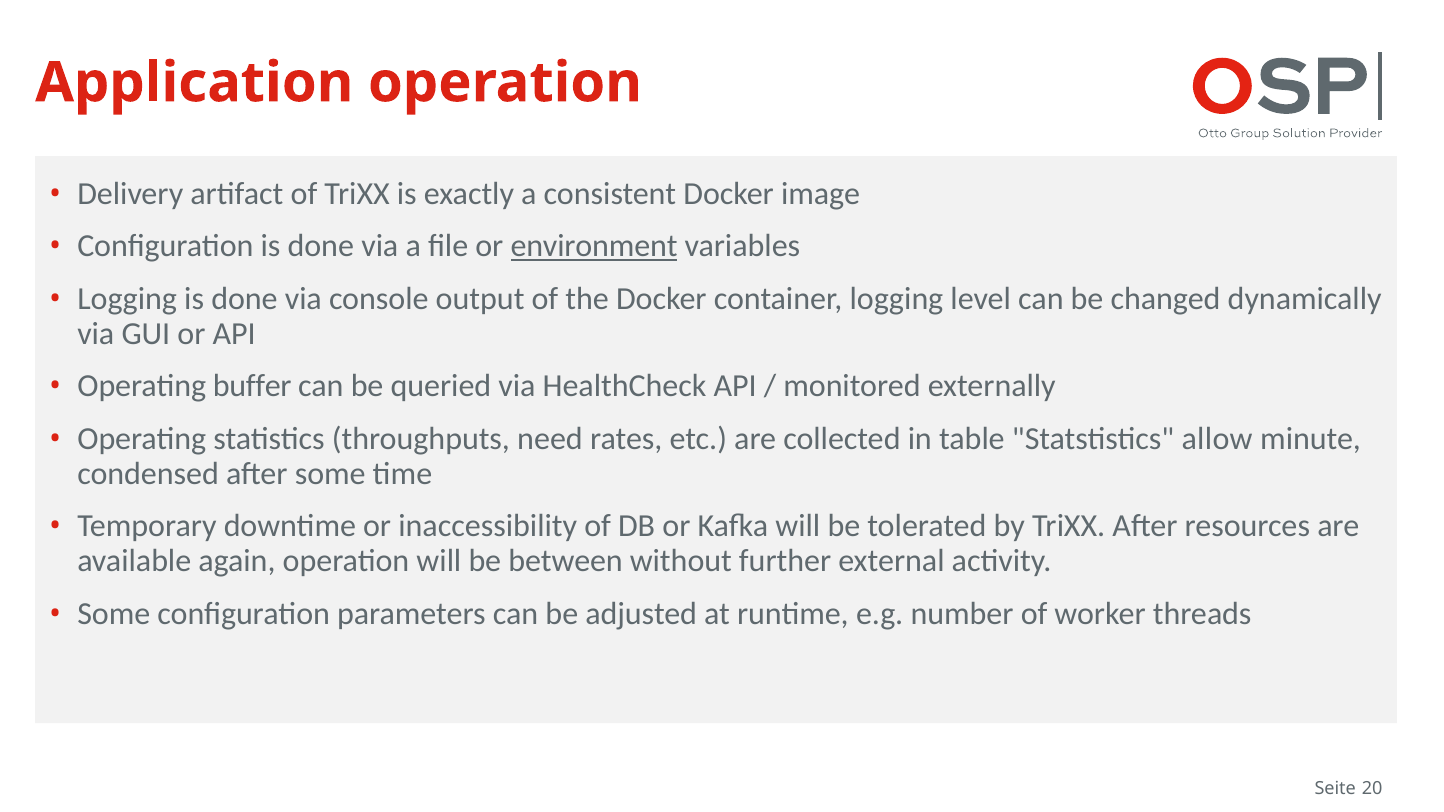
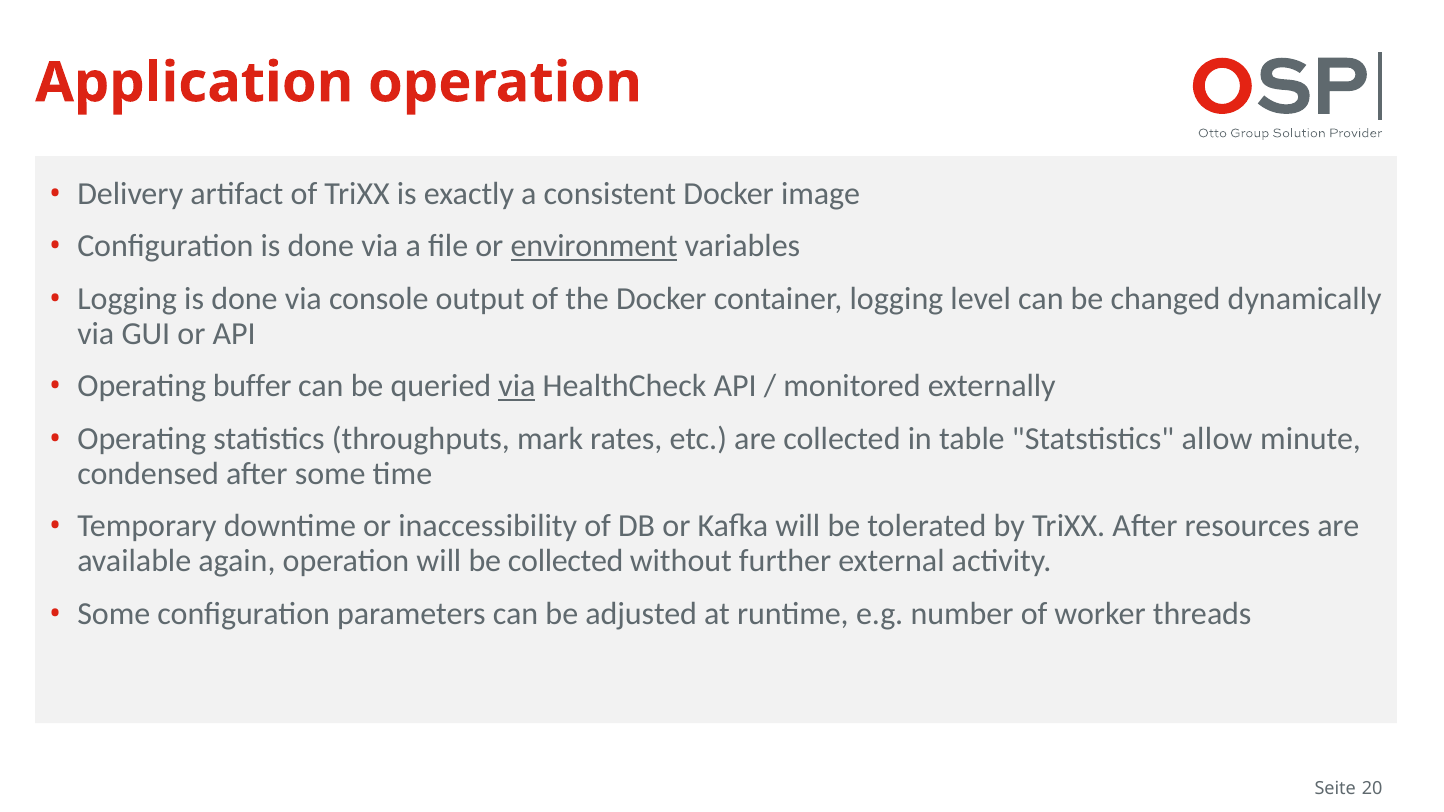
via underline: none -> present (517, 386)
need: need -> mark (550, 439)
be between: between -> collected (566, 561)
